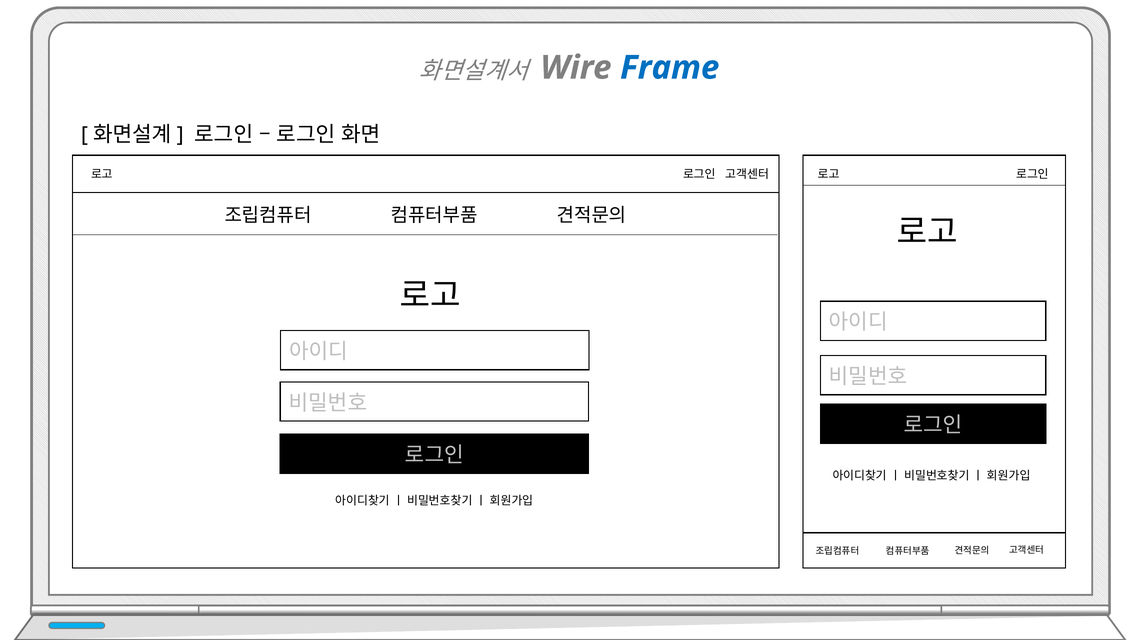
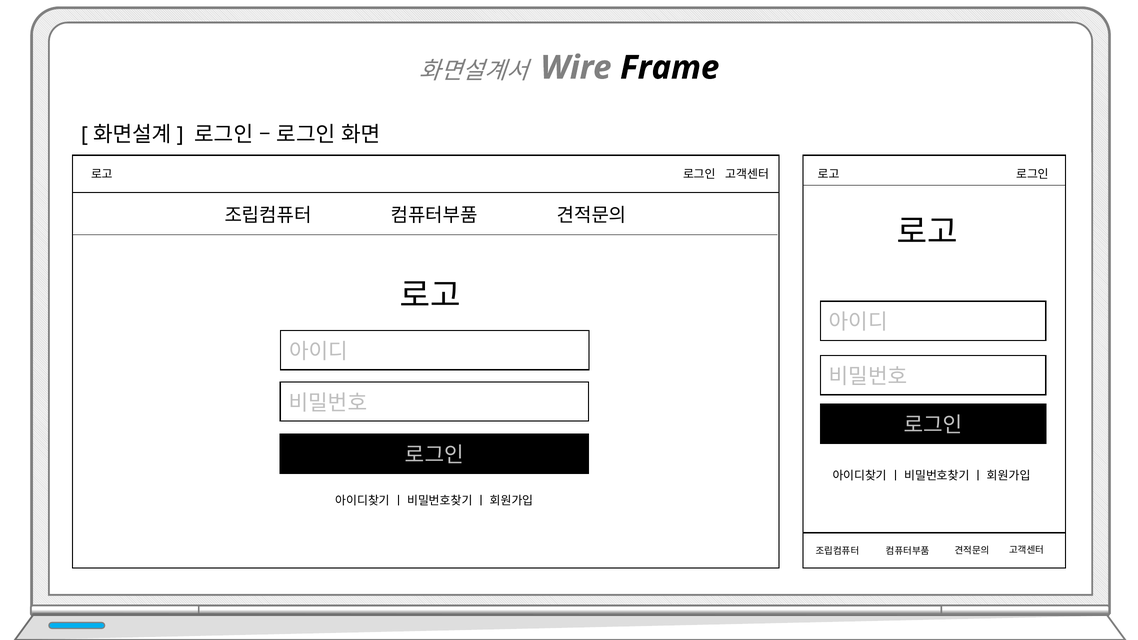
Frame colour: blue -> black (670, 68)
